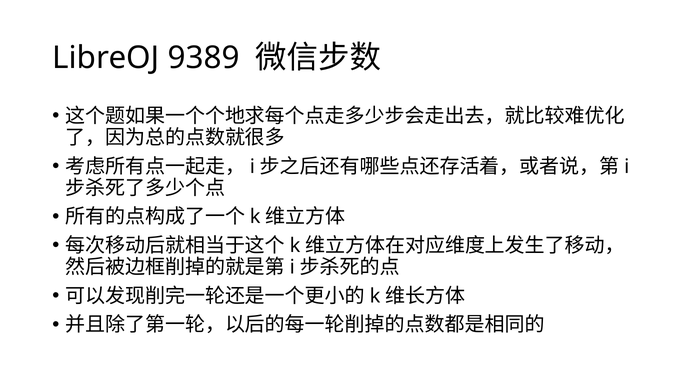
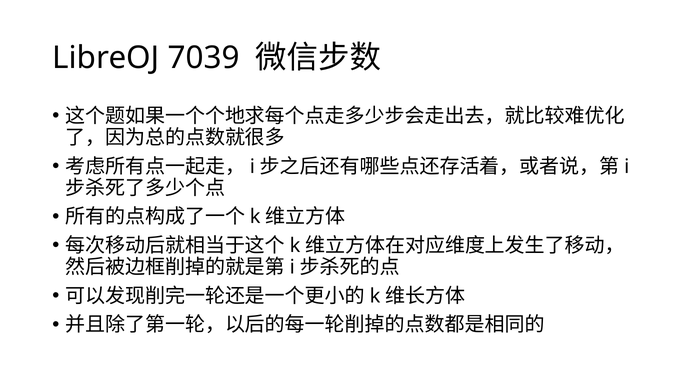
9389: 9389 -> 7039 (204, 58)
